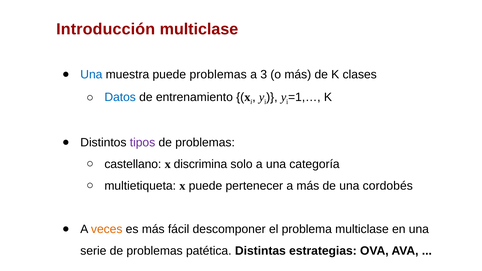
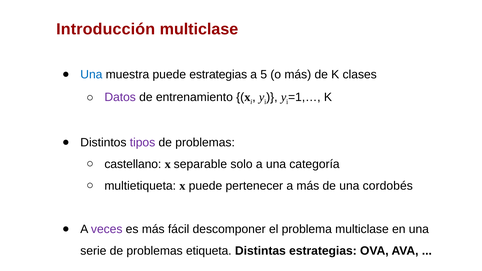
puede problemas: problemas -> estrategias (218, 75)
3: 3 -> 5 (264, 75)
Datos colour: blue -> purple (120, 97)
discrimina: discrimina -> separable (200, 164)
veces colour: orange -> purple (107, 229)
patética: patética -> etiqueta (209, 251)
